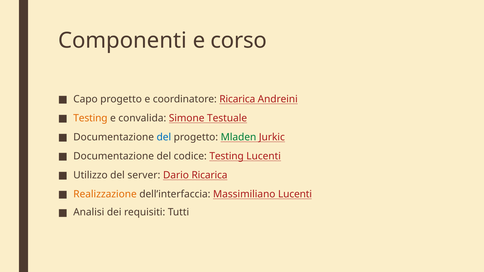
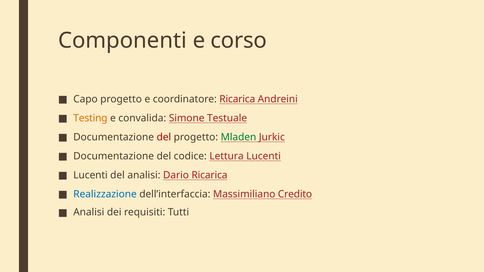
del colour: blue -> red (164, 137)
codice Testing: Testing -> Lettura (227, 156)
Utilizzo: Utilizzo -> Lucenti (90, 175)
del server: server -> analisi (144, 175)
Realizzazione colour: orange -> blue (105, 194)
Massimiliano Lucenti: Lucenti -> Credito (295, 194)
